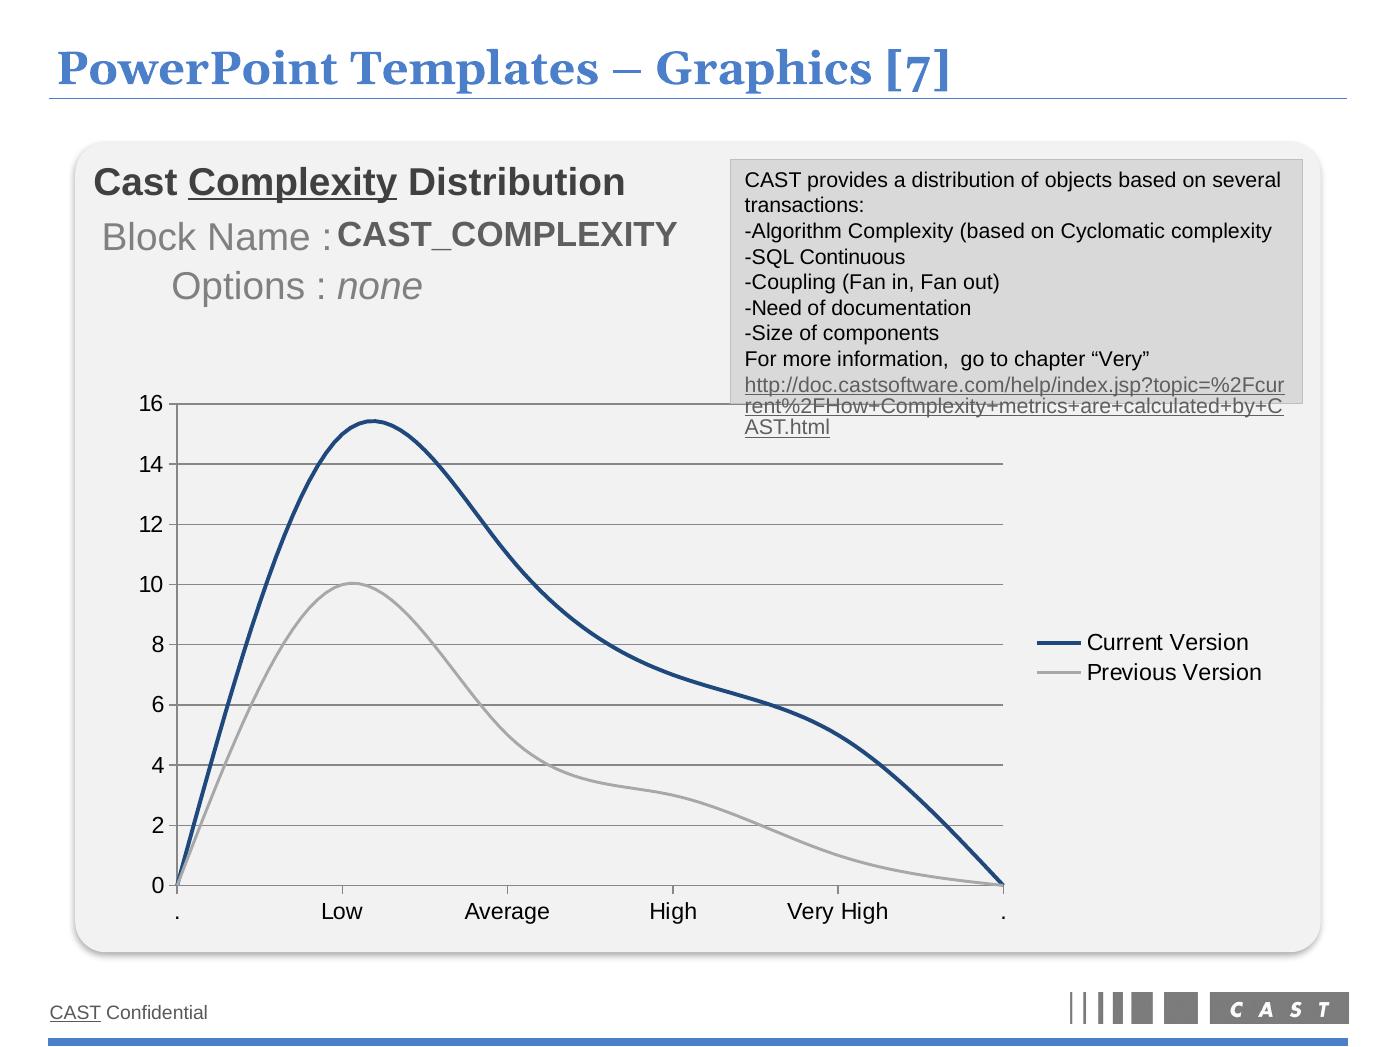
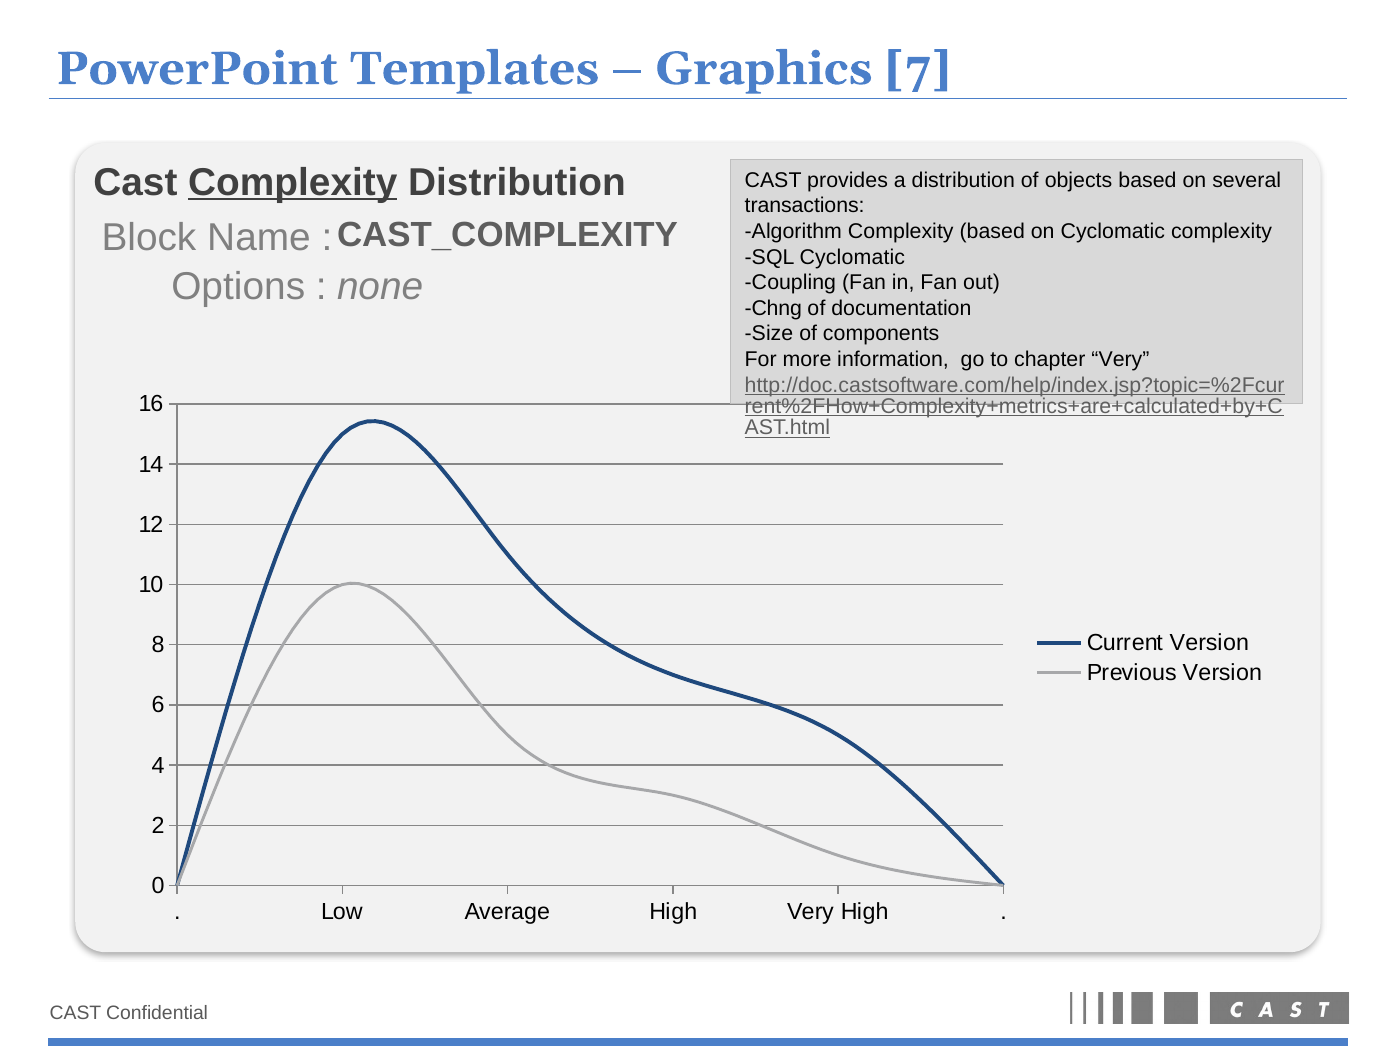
SQL Continuous: Continuous -> Cyclomatic (852, 257)
Need: Need -> Chng (773, 308)
CAST underline: present -> none (75, 1014)
